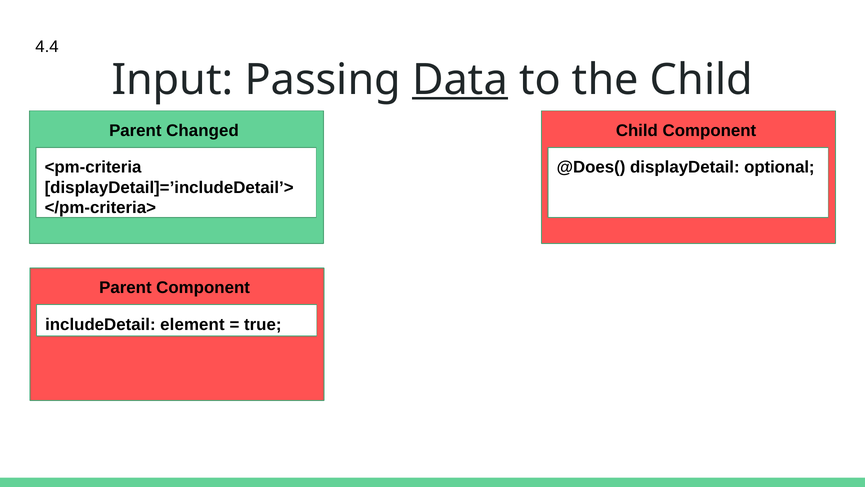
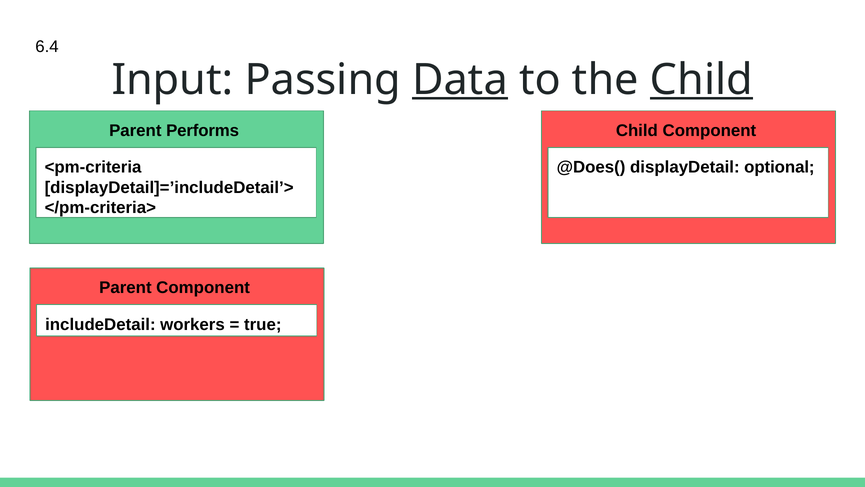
4.4: 4.4 -> 6.4 (47, 47)
Child underline: none -> present (701, 80)
Changed: Changed -> Performs (203, 131)
element: element -> workers (192, 324)
